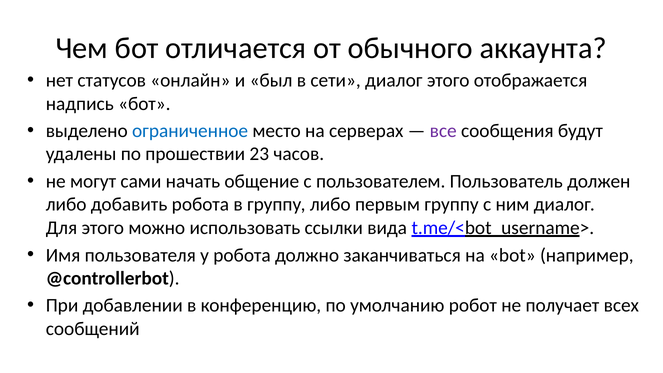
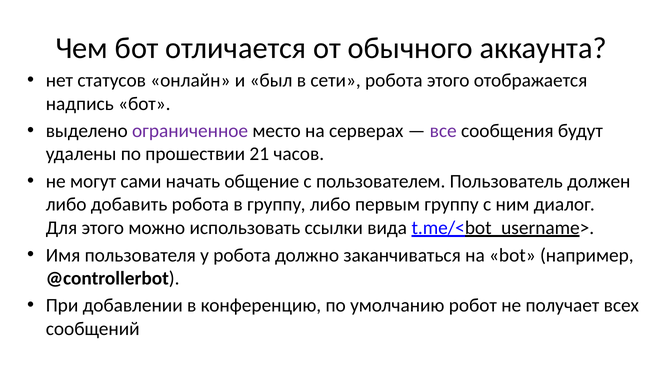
сети диалог: диалог -> робота (394, 81)
ограниченное colour: blue -> purple (190, 131)
23: 23 -> 21 (259, 154)
